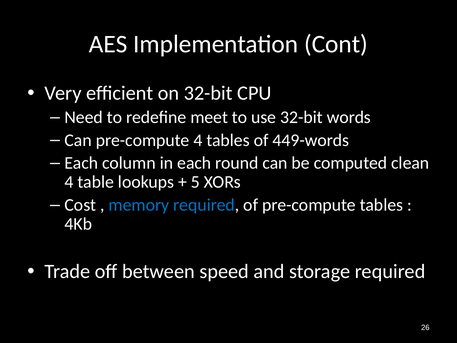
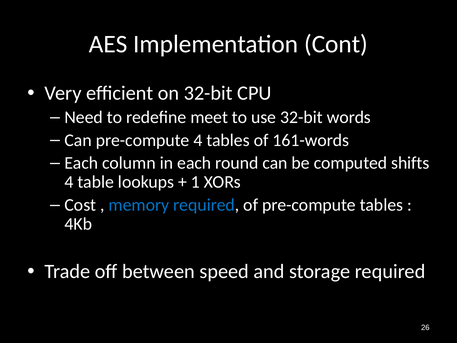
449-words: 449-words -> 161-words (311, 140)
clean: clean -> shifts (410, 163)
5: 5 -> 1 (195, 182)
